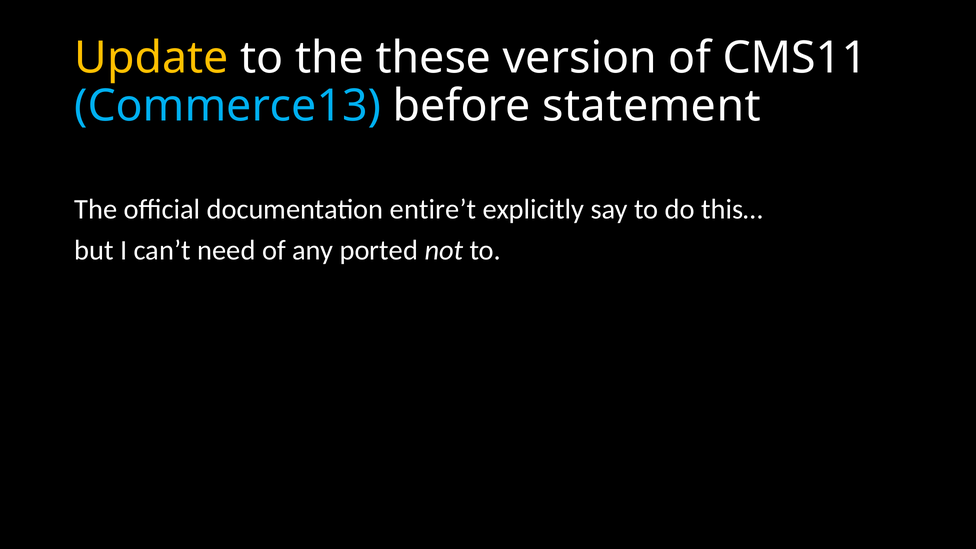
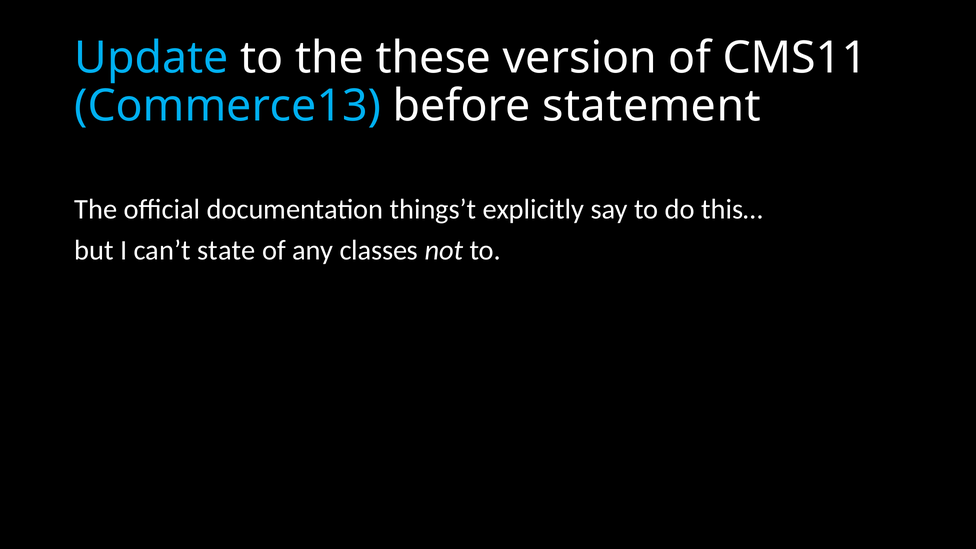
Update colour: yellow -> light blue (151, 58)
entire’t: entire’t -> things’t (433, 209)
need: need -> state (226, 250)
ported: ported -> classes (379, 250)
